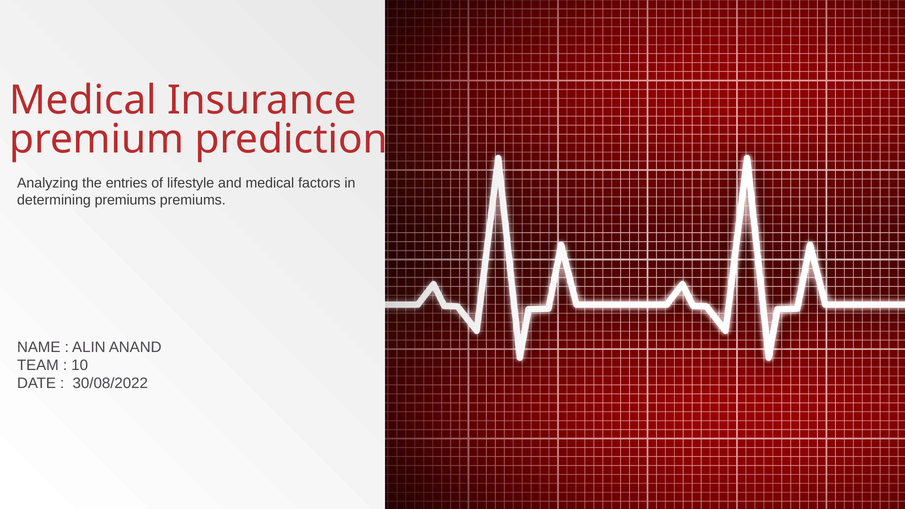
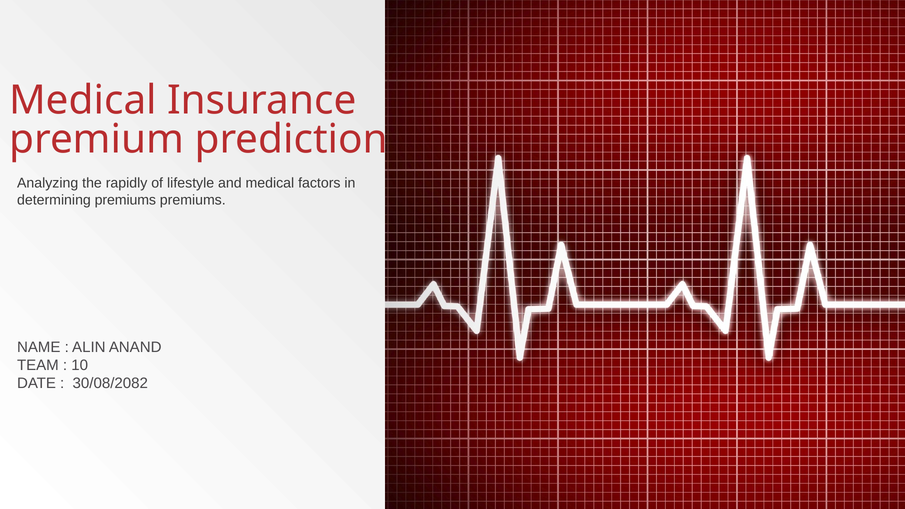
entries: entries -> rapidly (127, 183)
30/08/2022: 30/08/2022 -> 30/08/2082 (110, 383)
